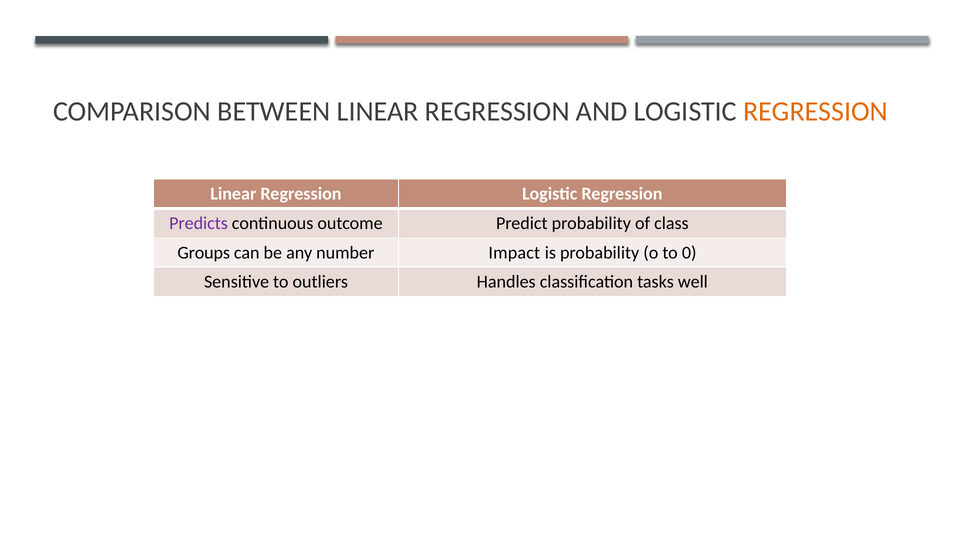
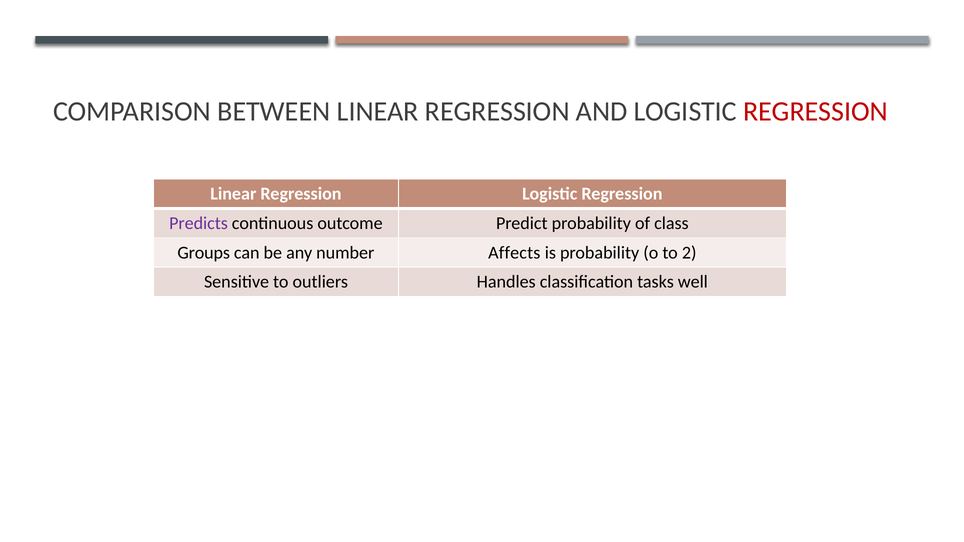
REGRESSION colour: orange -> red (816, 112)
Impact: Impact -> Affects (514, 253)
0: 0 -> 2 (689, 253)
